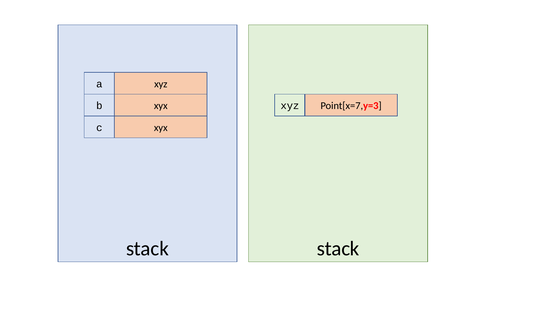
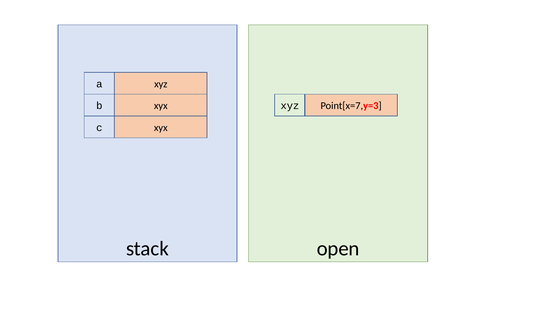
stack: stack -> open (338, 249)
